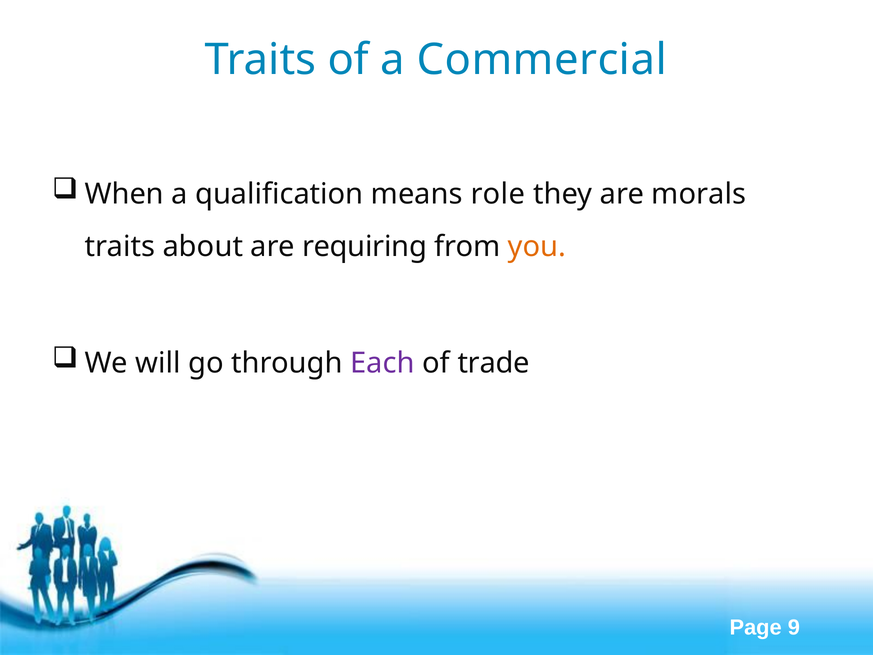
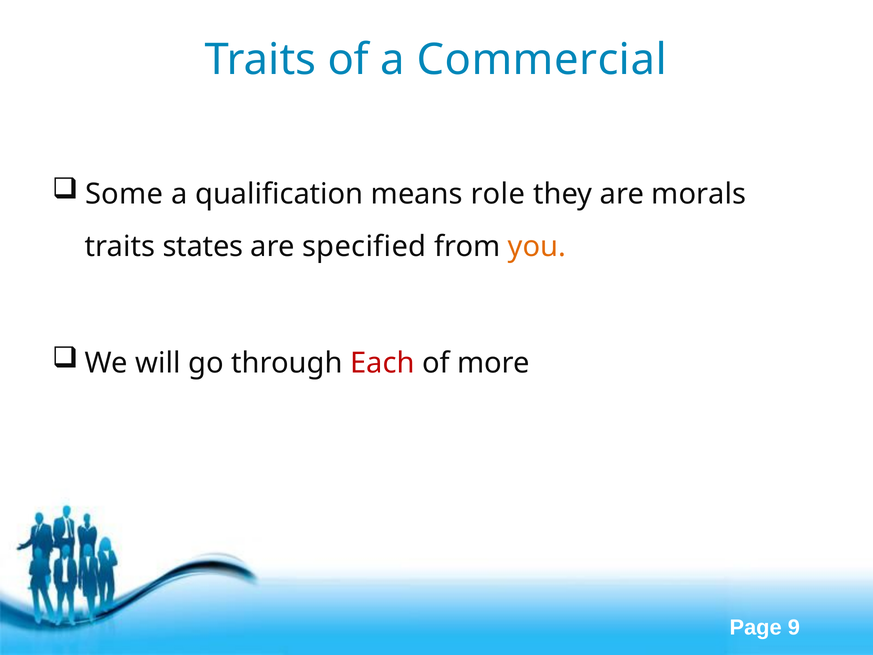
When: When -> Some (124, 194)
about: about -> states (203, 246)
requiring: requiring -> specified (364, 246)
Each colour: purple -> red (383, 363)
trade: trade -> more (494, 363)
